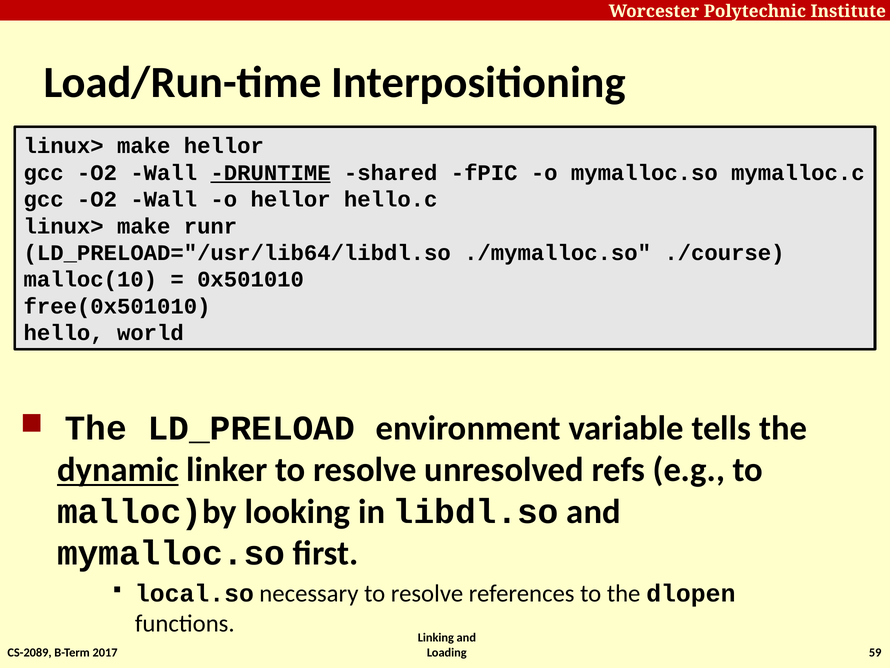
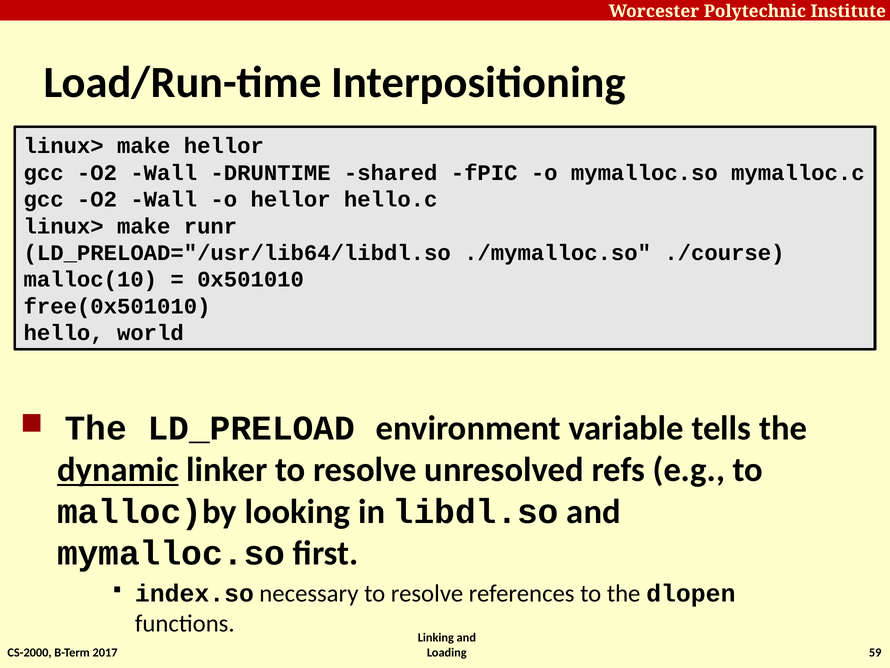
DRUNTIME underline: present -> none (271, 173)
local.so: local.so -> index.so (194, 593)
CS-2089: CS-2089 -> CS-2000 (30, 652)
